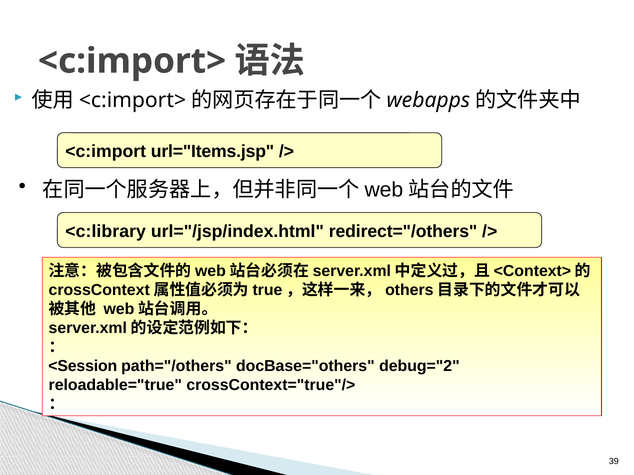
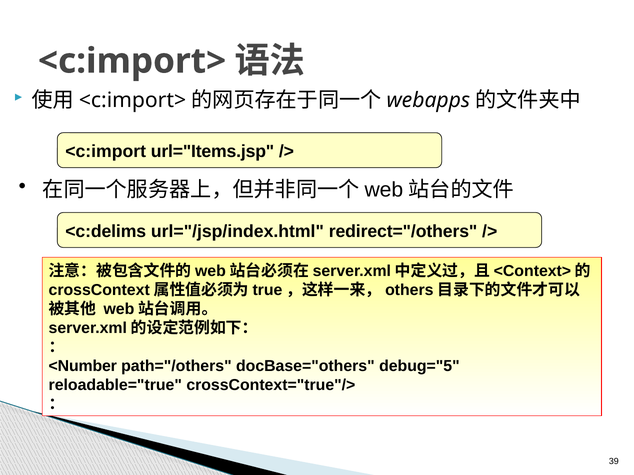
<c:library: <c:library -> <c:delims (106, 231)
<Session: <Session -> <Number (83, 366)
debug="2: debug="2 -> debug="5 (419, 366)
